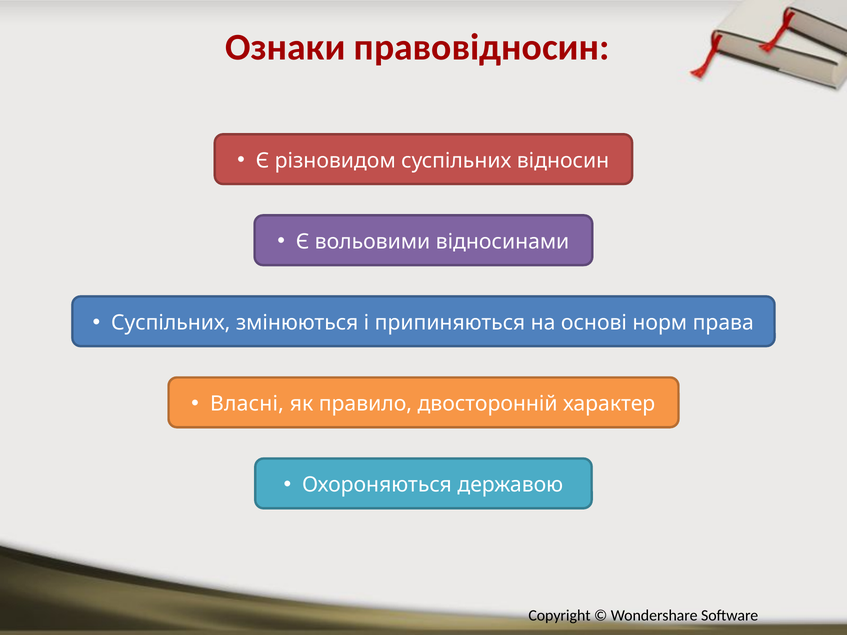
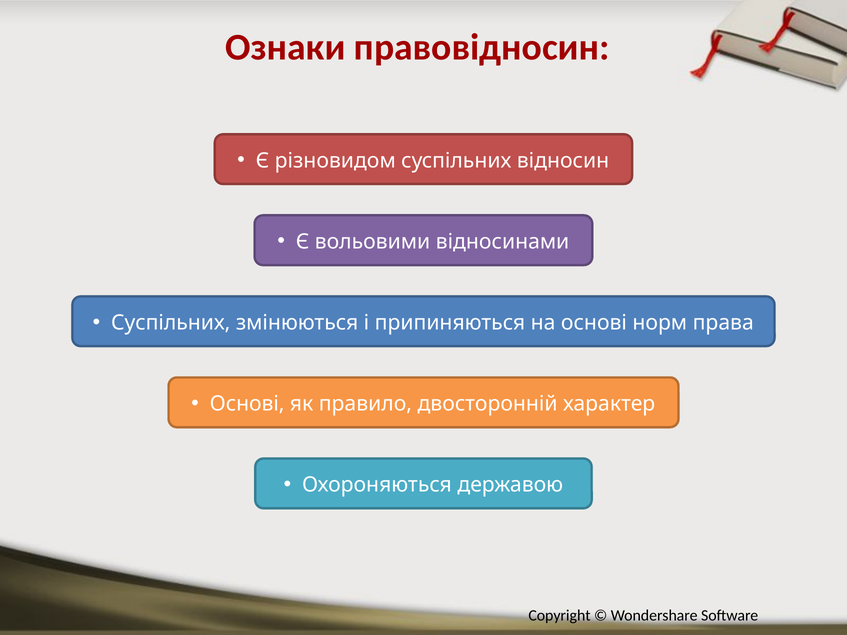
Власні: Власні -> Основі (247, 404)
